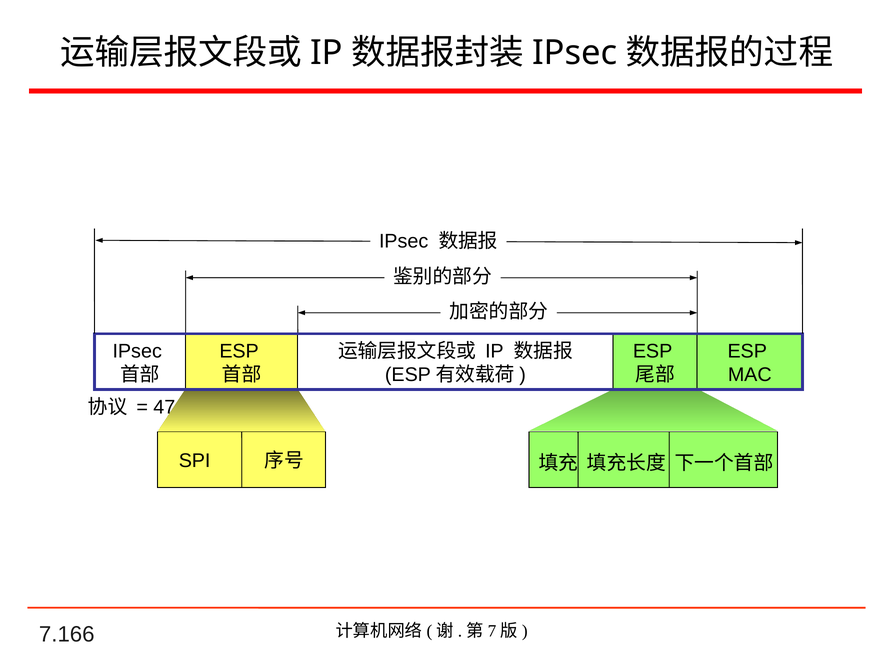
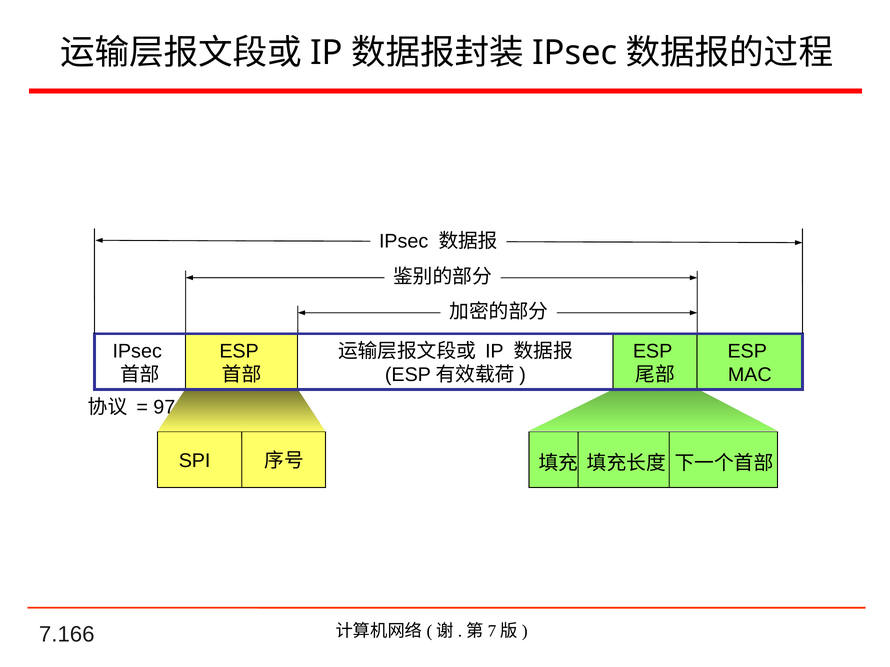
47: 47 -> 97 (164, 407)
